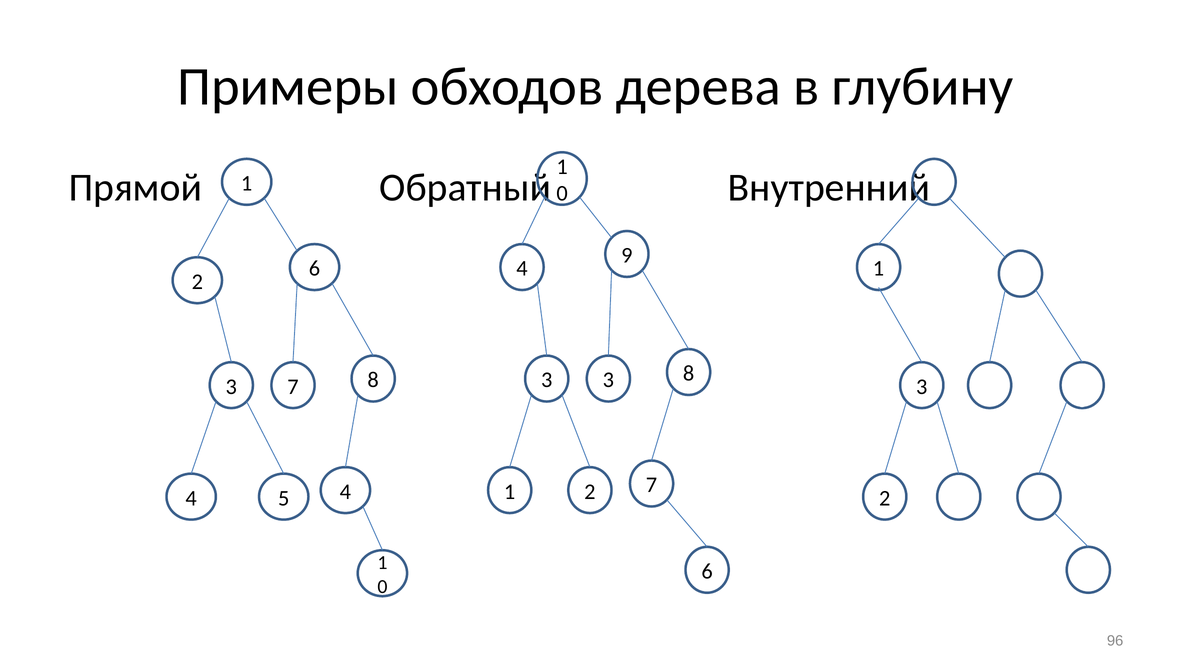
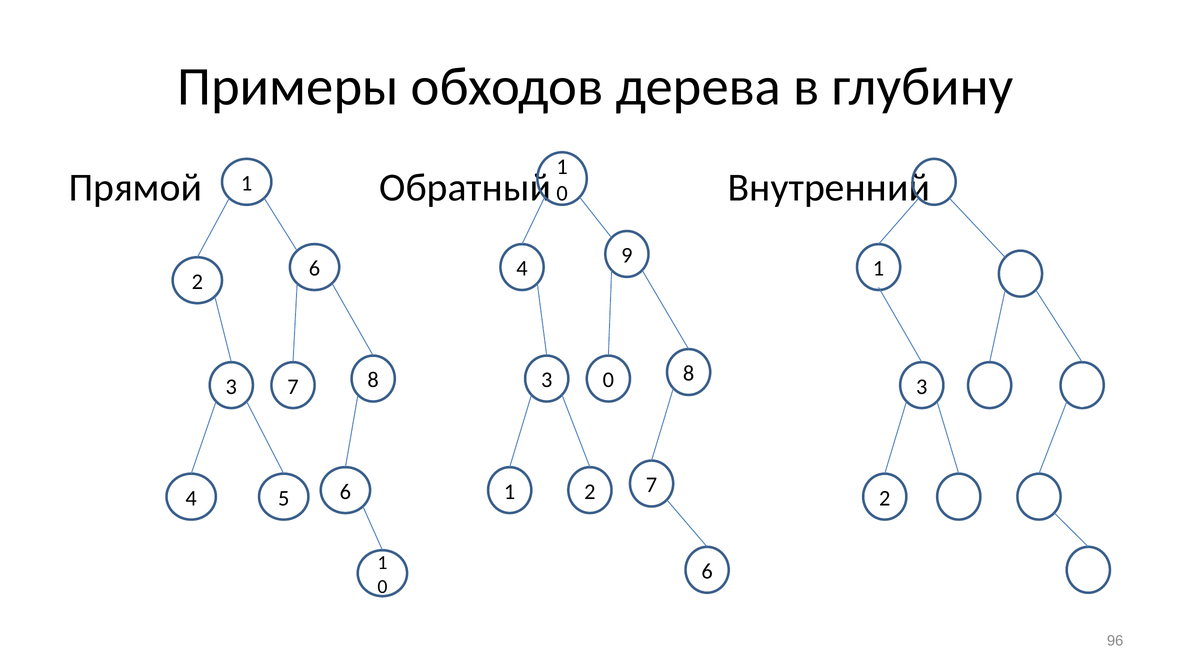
3 3: 3 -> 0 (608, 380)
4 4: 4 -> 6 (345, 491)
